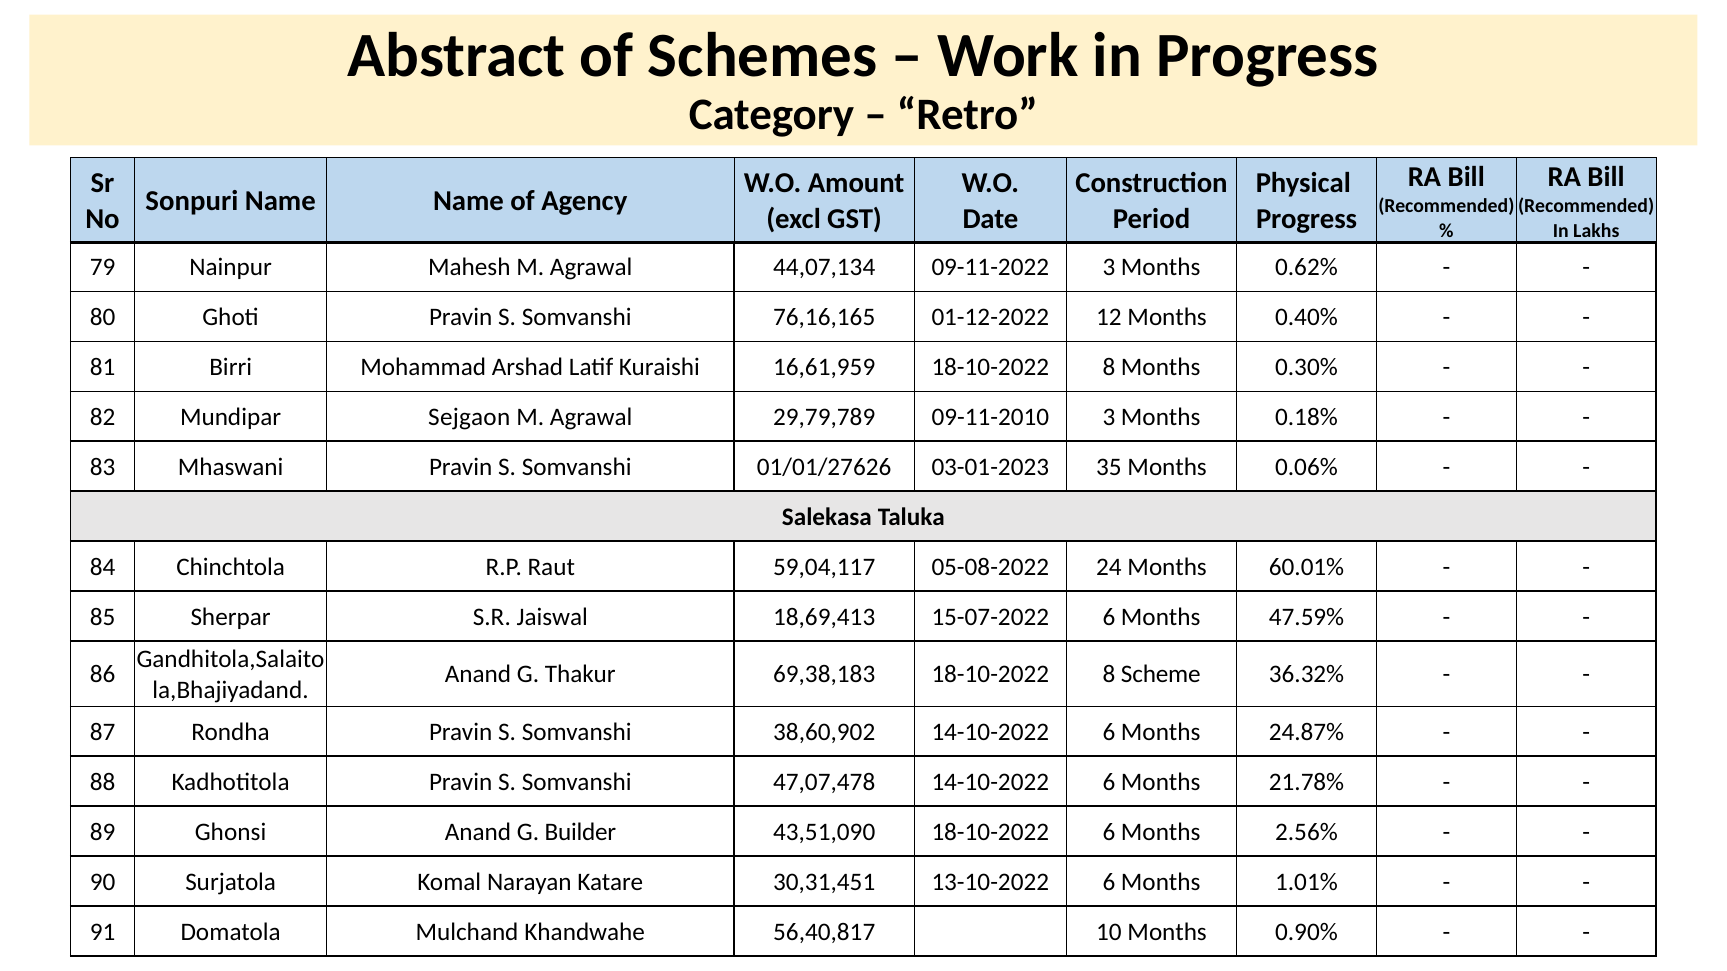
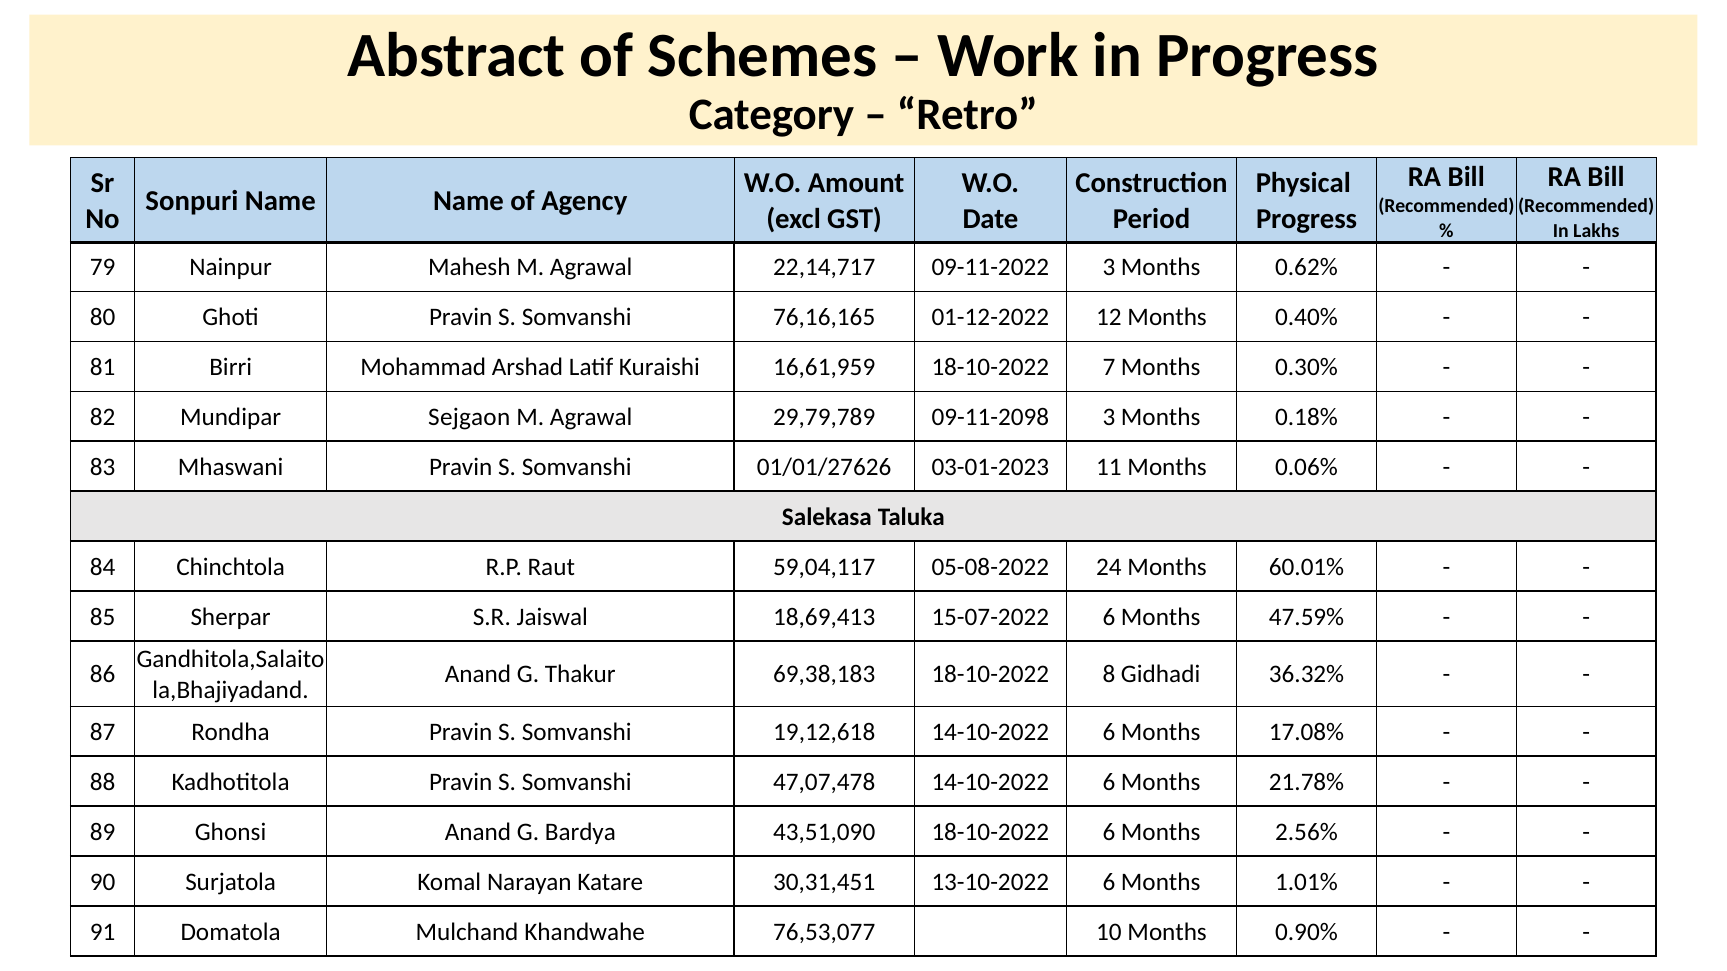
44,07,134: 44,07,134 -> 22,14,717 (824, 268)
16,61,959 18-10-2022 8: 8 -> 7 (1109, 368)
09-11-2010: 09-11-2010 -> 09-11-2098 (990, 417)
35: 35 -> 11 (1109, 467)
Scheme: Scheme -> Gidhadi (1161, 675)
38,60,902: 38,60,902 -> 19,12,618 (824, 733)
24.87%: 24.87% -> 17.08% (1307, 733)
Builder: Builder -> Bardya (580, 832)
56,40,817: 56,40,817 -> 76,53,077 (824, 932)
